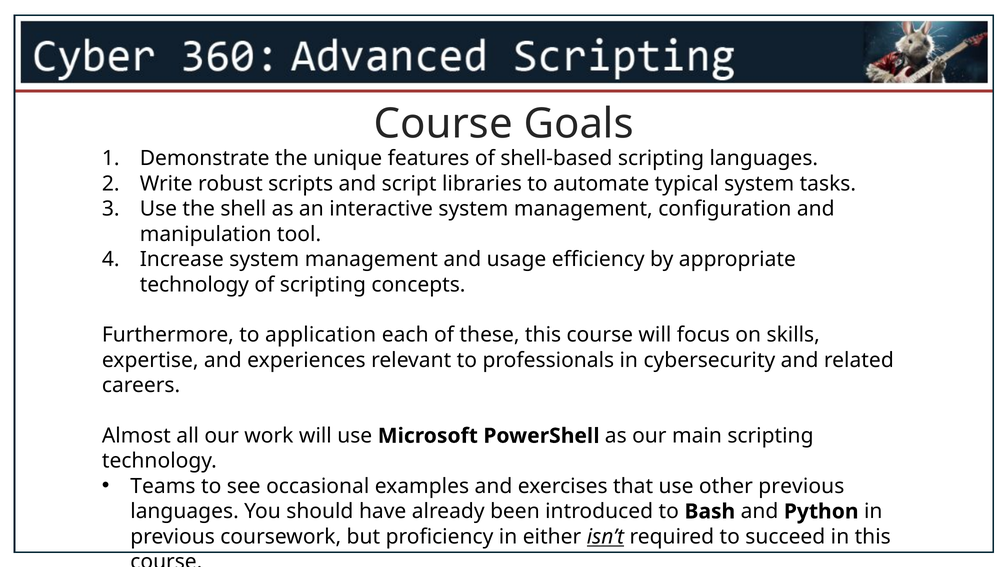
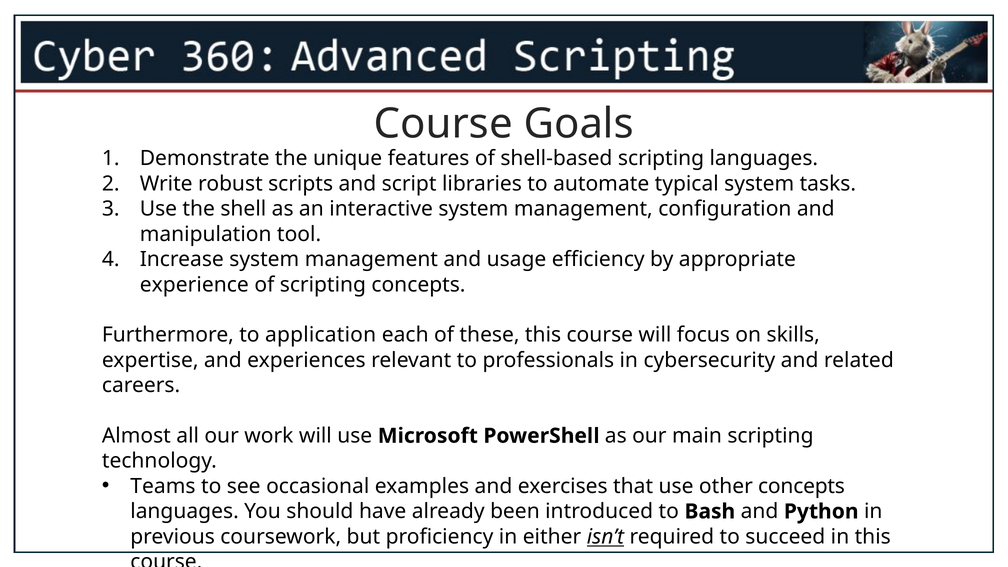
technology: technology -> experience (194, 285)
other previous: previous -> concepts (802, 486)
